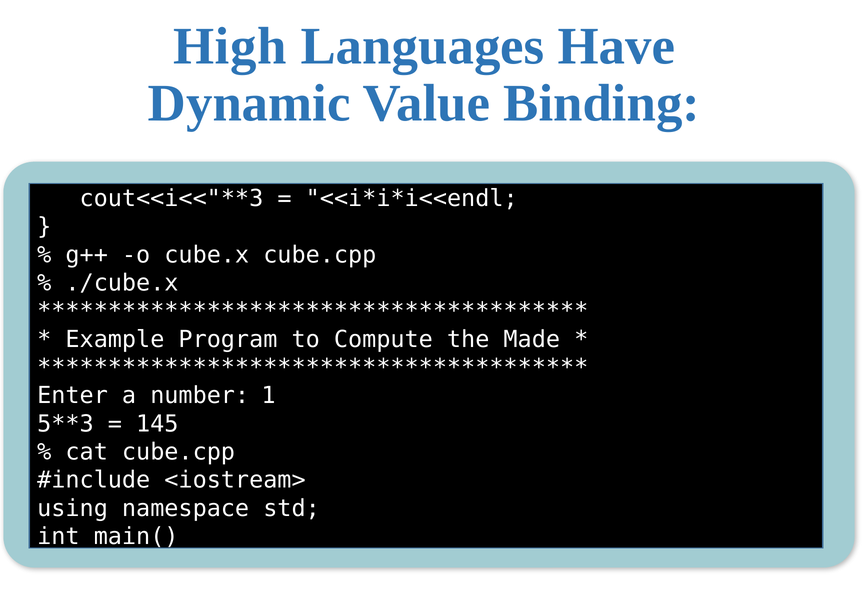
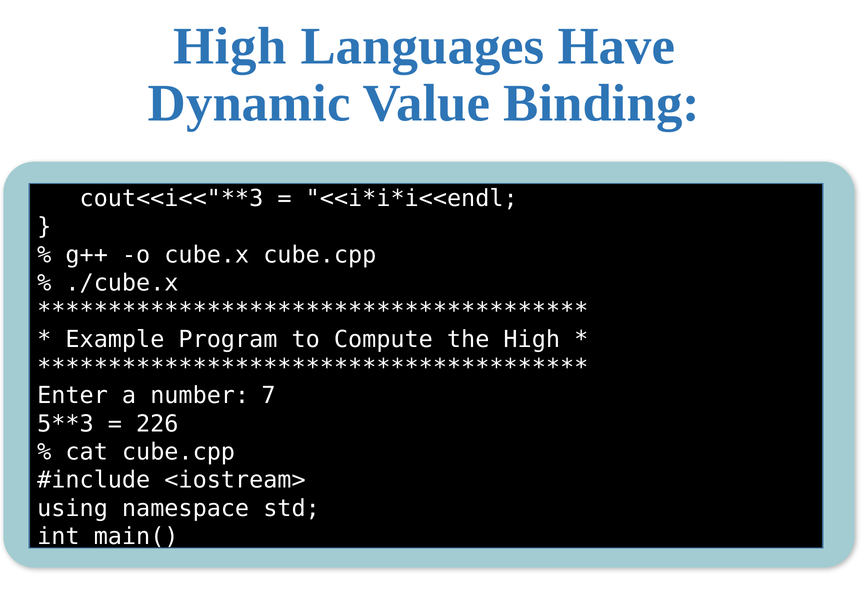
the Made: Made -> High (532, 340)
1: 1 -> 7 (269, 396)
145: 145 -> 226 (157, 424)
